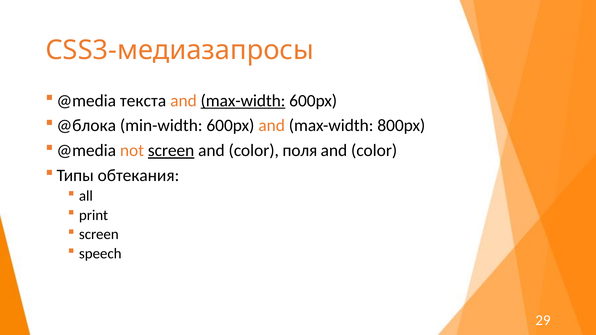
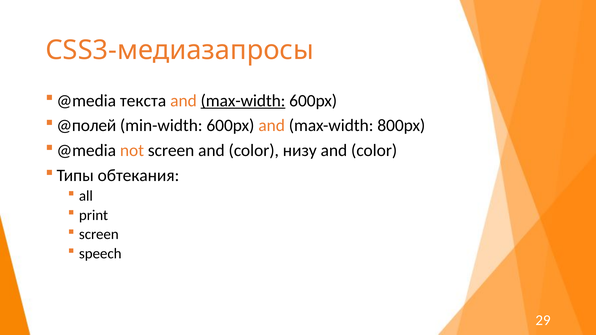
@блока: @блока -> @полей (86, 126)
screen underline: present -> none (171, 151)
поля: поля -> низу (300, 151)
